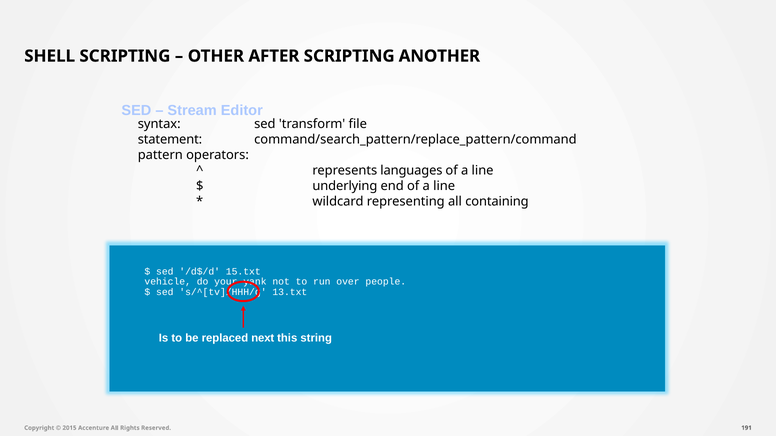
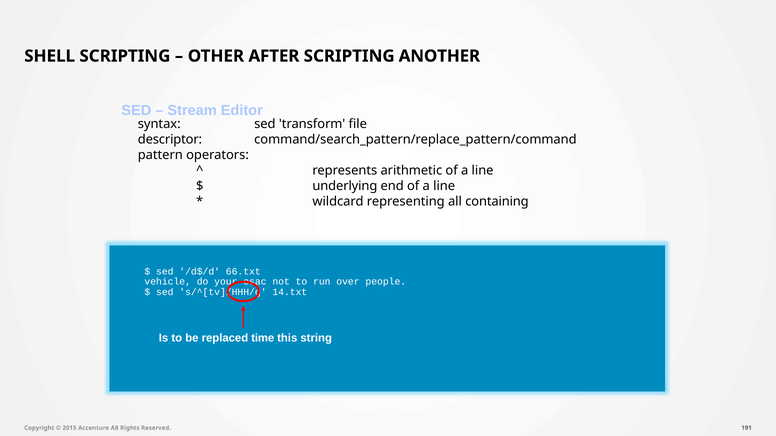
statement: statement -> descriptor (170, 140)
languages: languages -> arithmetic (411, 171)
15.txt: 15.txt -> 66.txt (243, 272)
yank: yank -> esac (255, 282)
13.txt: 13.txt -> 14.txt (290, 293)
next: next -> time (263, 338)
